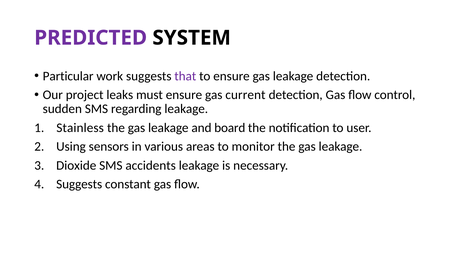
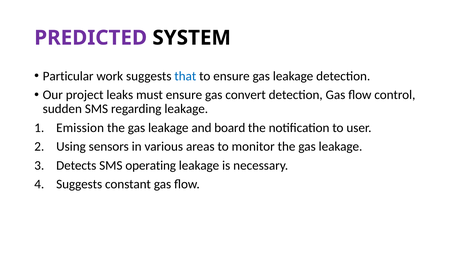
that colour: purple -> blue (185, 76)
current: current -> convert (246, 95)
Stainless: Stainless -> Emission (80, 128)
Dioxide: Dioxide -> Detects (76, 166)
accidents: accidents -> operating (151, 166)
